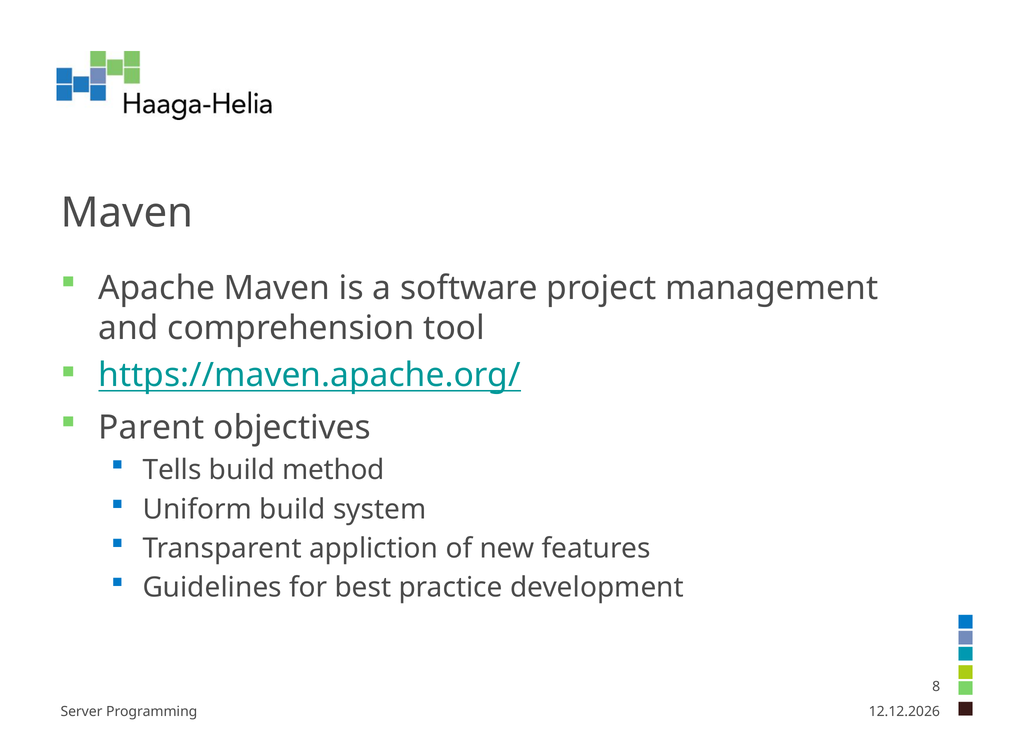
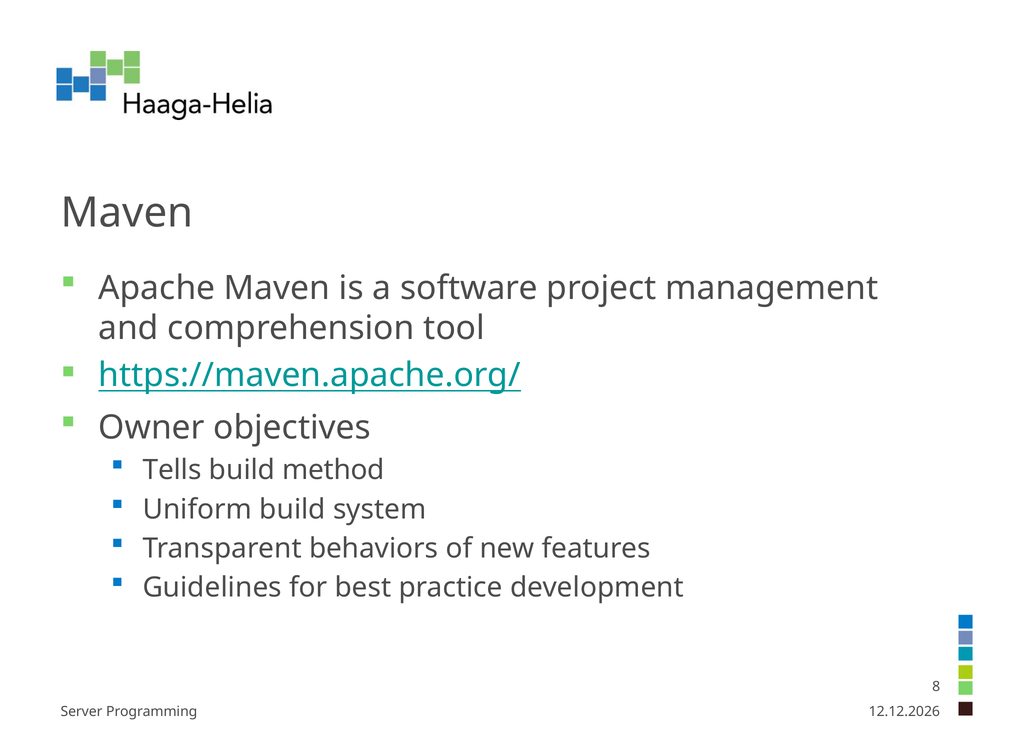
Parent: Parent -> Owner (152, 428)
appliction: appliction -> behaviors (374, 549)
